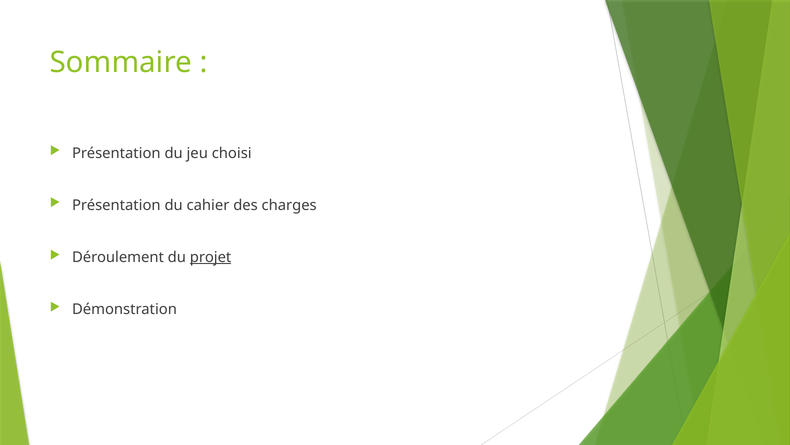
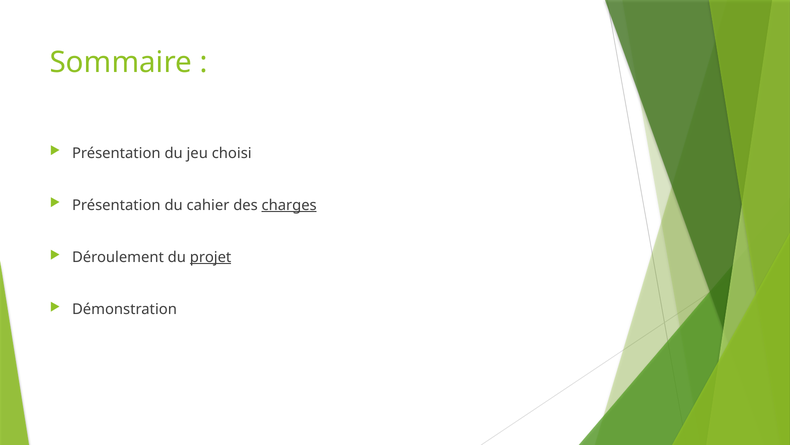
charges underline: none -> present (289, 205)
